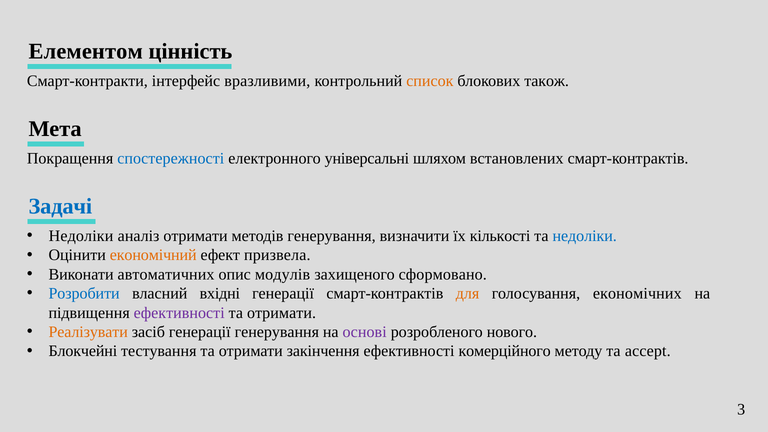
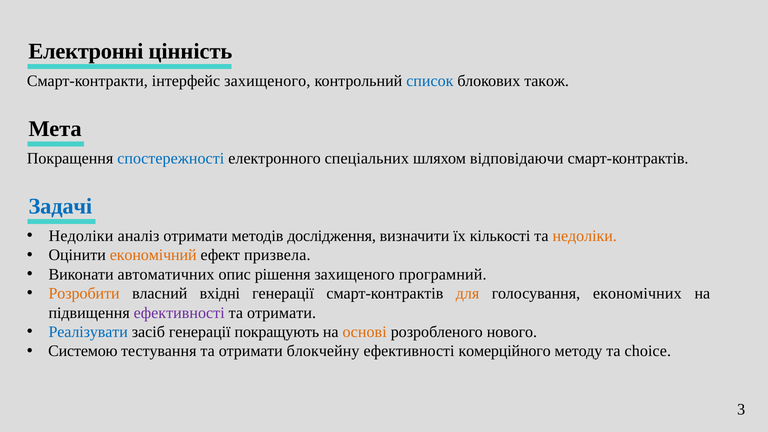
Елементом: Елементом -> Електронні (86, 52)
інтерфейс вразливими: вразливими -> захищеного (267, 81)
список colour: orange -> blue (430, 81)
універсальні: універсальні -> спеціальних (367, 158)
встановлених: встановлених -> відповідаючи (517, 158)
методів генерування: генерування -> дослідження (332, 236)
недоліки colour: blue -> orange (585, 236)
модулів: модулів -> рішення (283, 274)
сформовано: сформовано -> програмний (443, 274)
Розробити colour: blue -> orange (84, 294)
Реалізувати colour: orange -> blue (88, 332)
генерації генерування: генерування -> покращують (277, 332)
основі colour: purple -> orange (365, 332)
Блокчейні: Блокчейні -> Системою (83, 351)
закінчення: закінчення -> блокчейну (323, 351)
accept: accept -> choice (648, 351)
